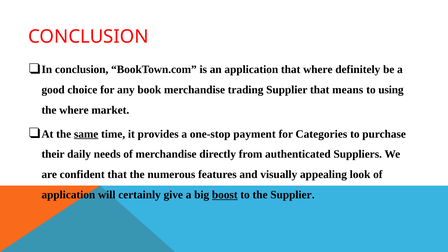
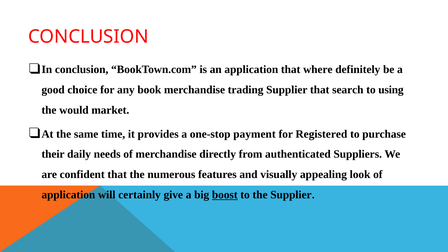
means: means -> search (348, 90)
the where: where -> would (74, 110)
same underline: present -> none (86, 134)
Categories: Categories -> Registered (321, 134)
